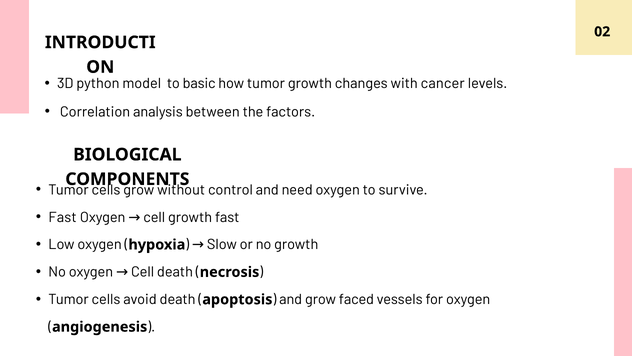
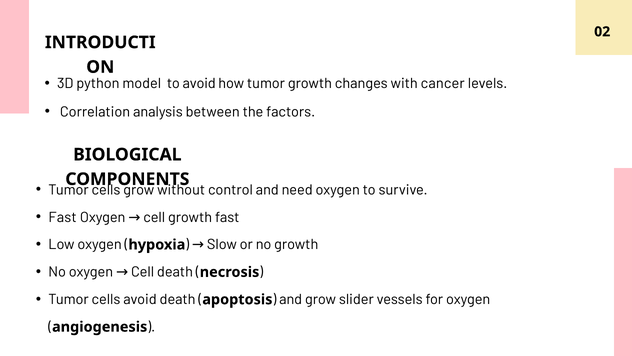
to basic: basic -> avoid (199, 84)
faced: faced -> slider (356, 299)
